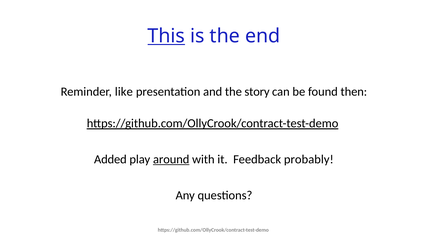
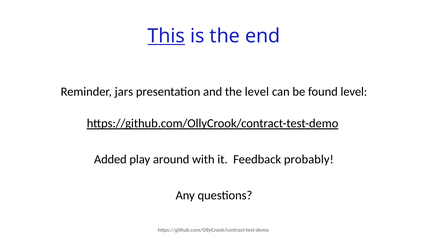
like: like -> jars (124, 92)
the story: story -> level (257, 92)
found then: then -> level (354, 92)
around underline: present -> none (171, 159)
